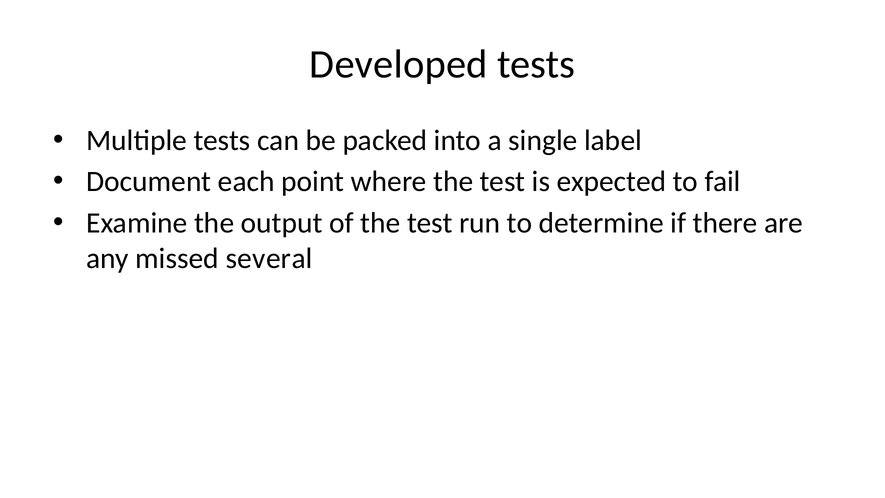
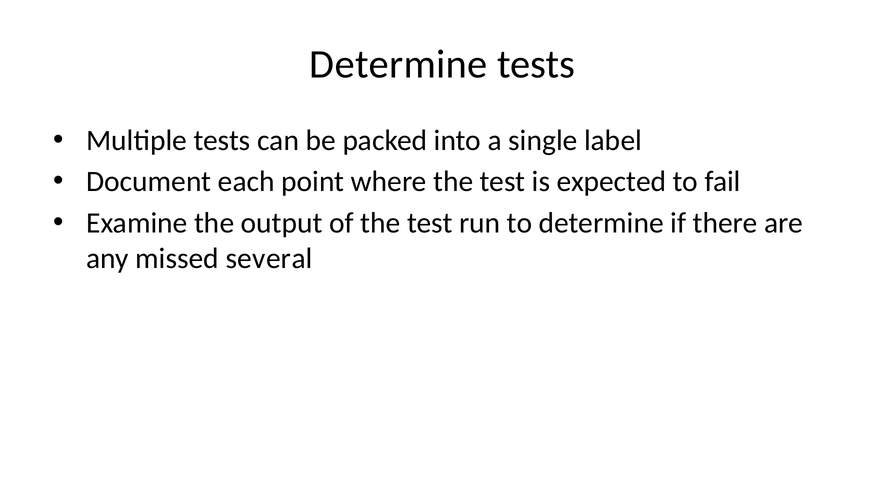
Developed: Developed -> Determine (399, 64)
